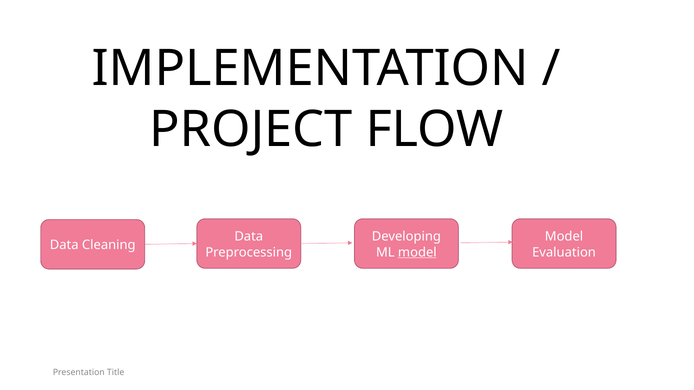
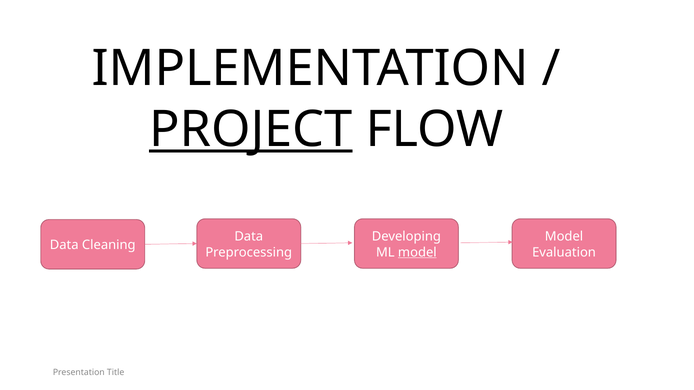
PROJECT underline: none -> present (251, 130)
